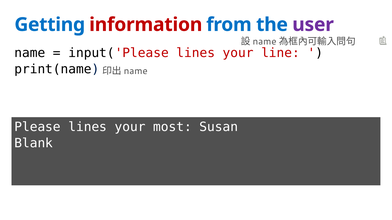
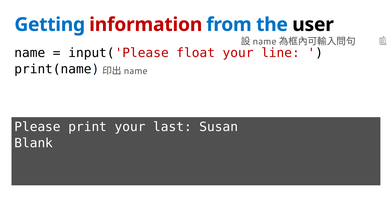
user colour: purple -> black (313, 25)
input('Please lines: lines -> float (196, 53)
Please lines: lines -> print (88, 127)
most: most -> last (172, 127)
